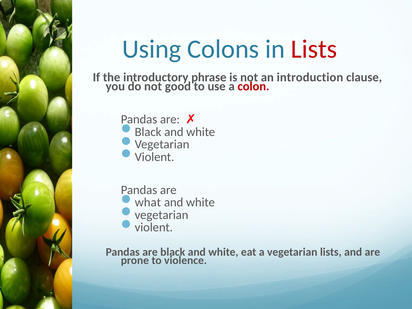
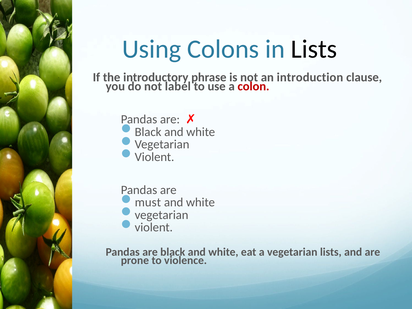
Lists colour: red -> black (314, 49)
good: good -> label (178, 86)
what: what -> must (148, 202)
